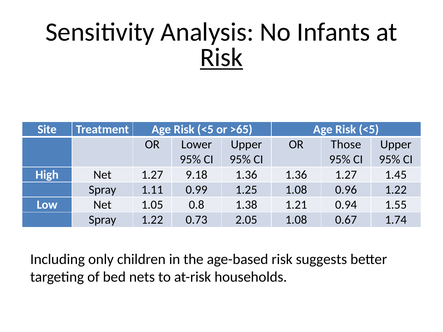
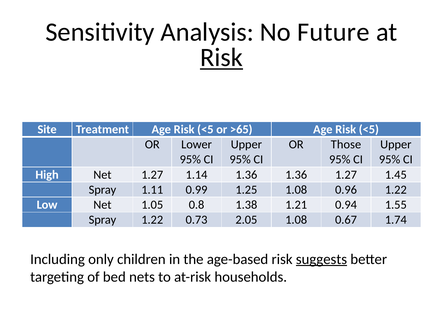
Infants: Infants -> Future (333, 32)
9.18: 9.18 -> 1.14 (197, 175)
suggests underline: none -> present (321, 259)
